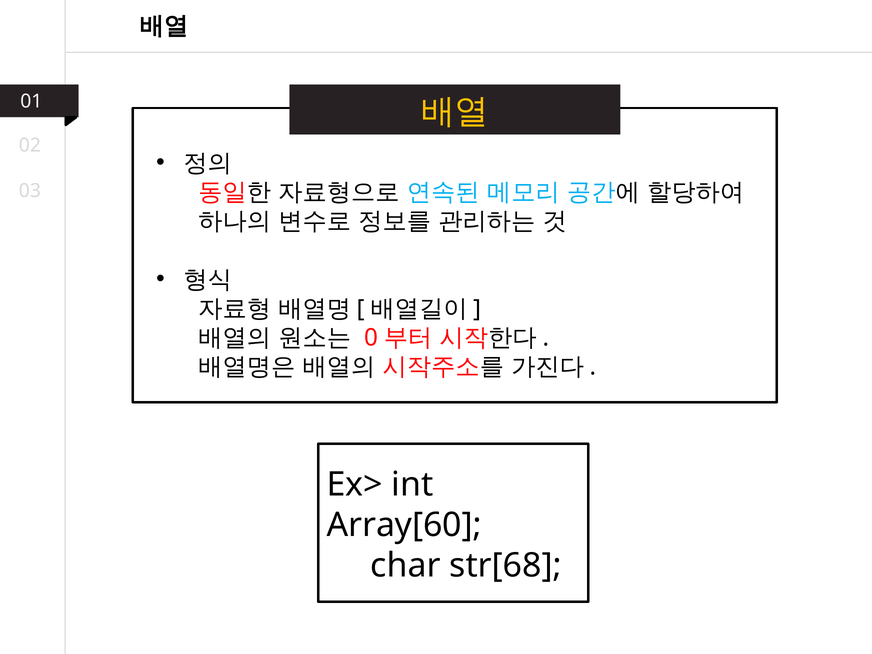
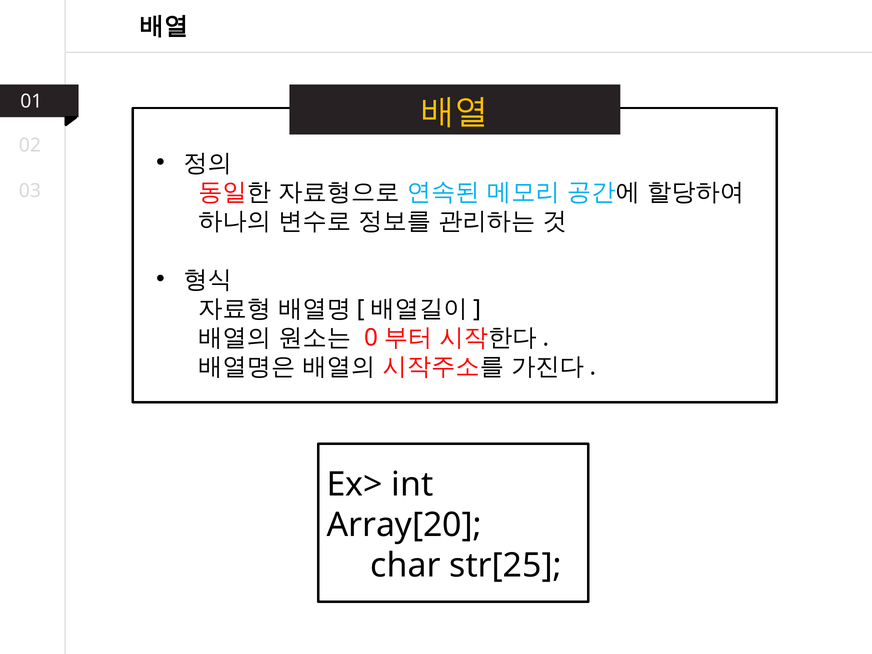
Array[60: Array[60 -> Array[20 (404, 525)
str[68: str[68 -> str[25 (506, 566)
